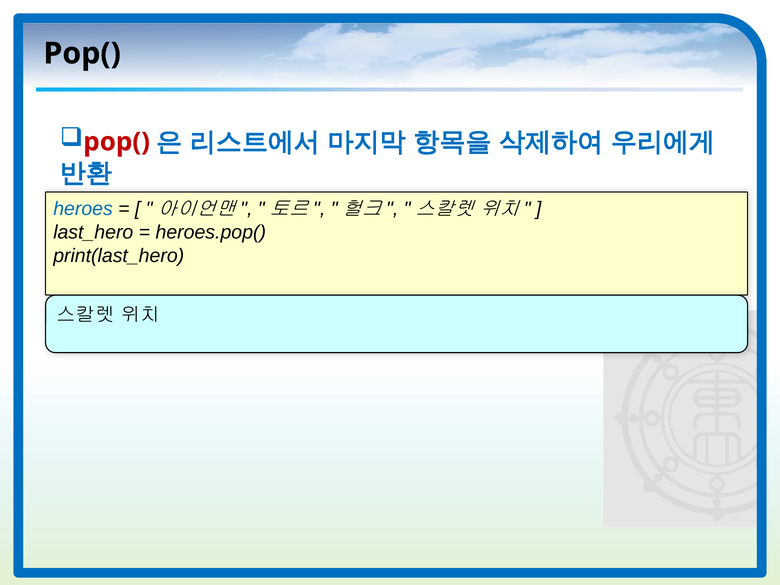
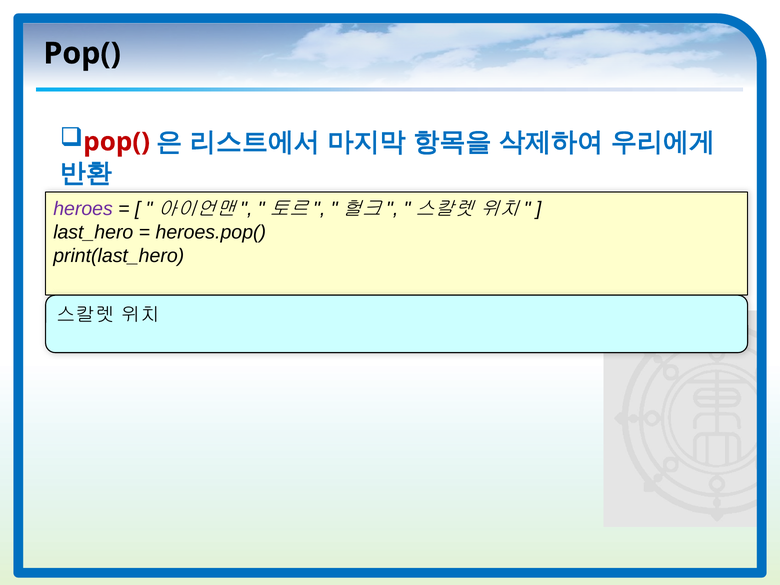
heroes colour: blue -> purple (83, 209)
